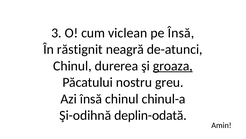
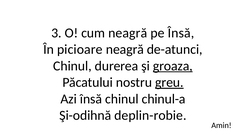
cum viclean: viclean -> neagră (128, 33)
răstignit: răstignit -> picioare (80, 49)
greu underline: none -> present (169, 82)
deplin-odată: deplin-odată -> deplin-robie (150, 115)
